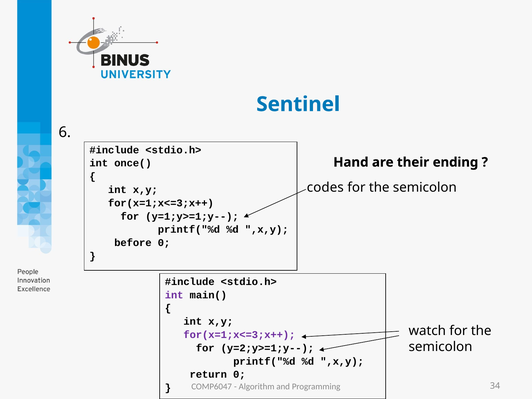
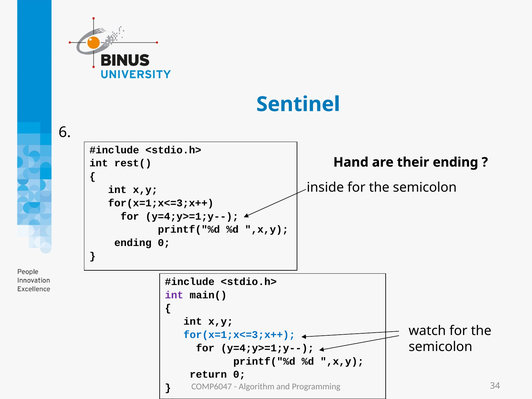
once(: once( -> rest( (133, 163)
codes: codes -> inside (325, 188)
y=1;y>=1;y--: y=1;y>=1;y-- -> y=4;y>=1;y-- (192, 216)
before: before -> ending (133, 243)
for(x=1;x<=3;x++ colour: purple -> blue (239, 335)
y=2;y>=1;y--: y=2;y>=1;y-- -> y=4;y>=1;y-- (267, 348)
